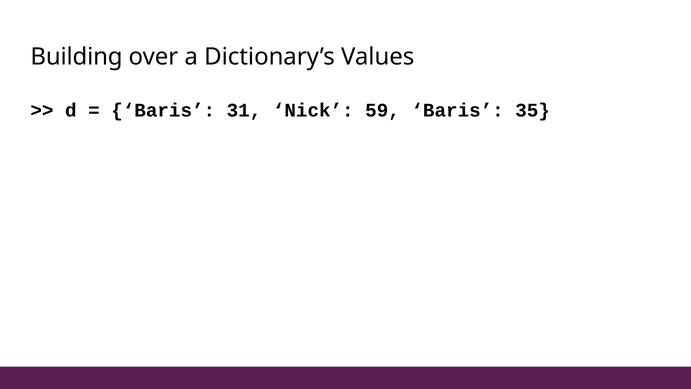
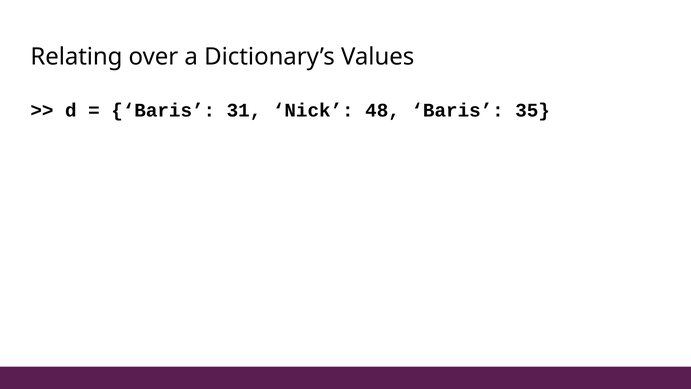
Building: Building -> Relating (76, 57)
59: 59 -> 48 (383, 110)
